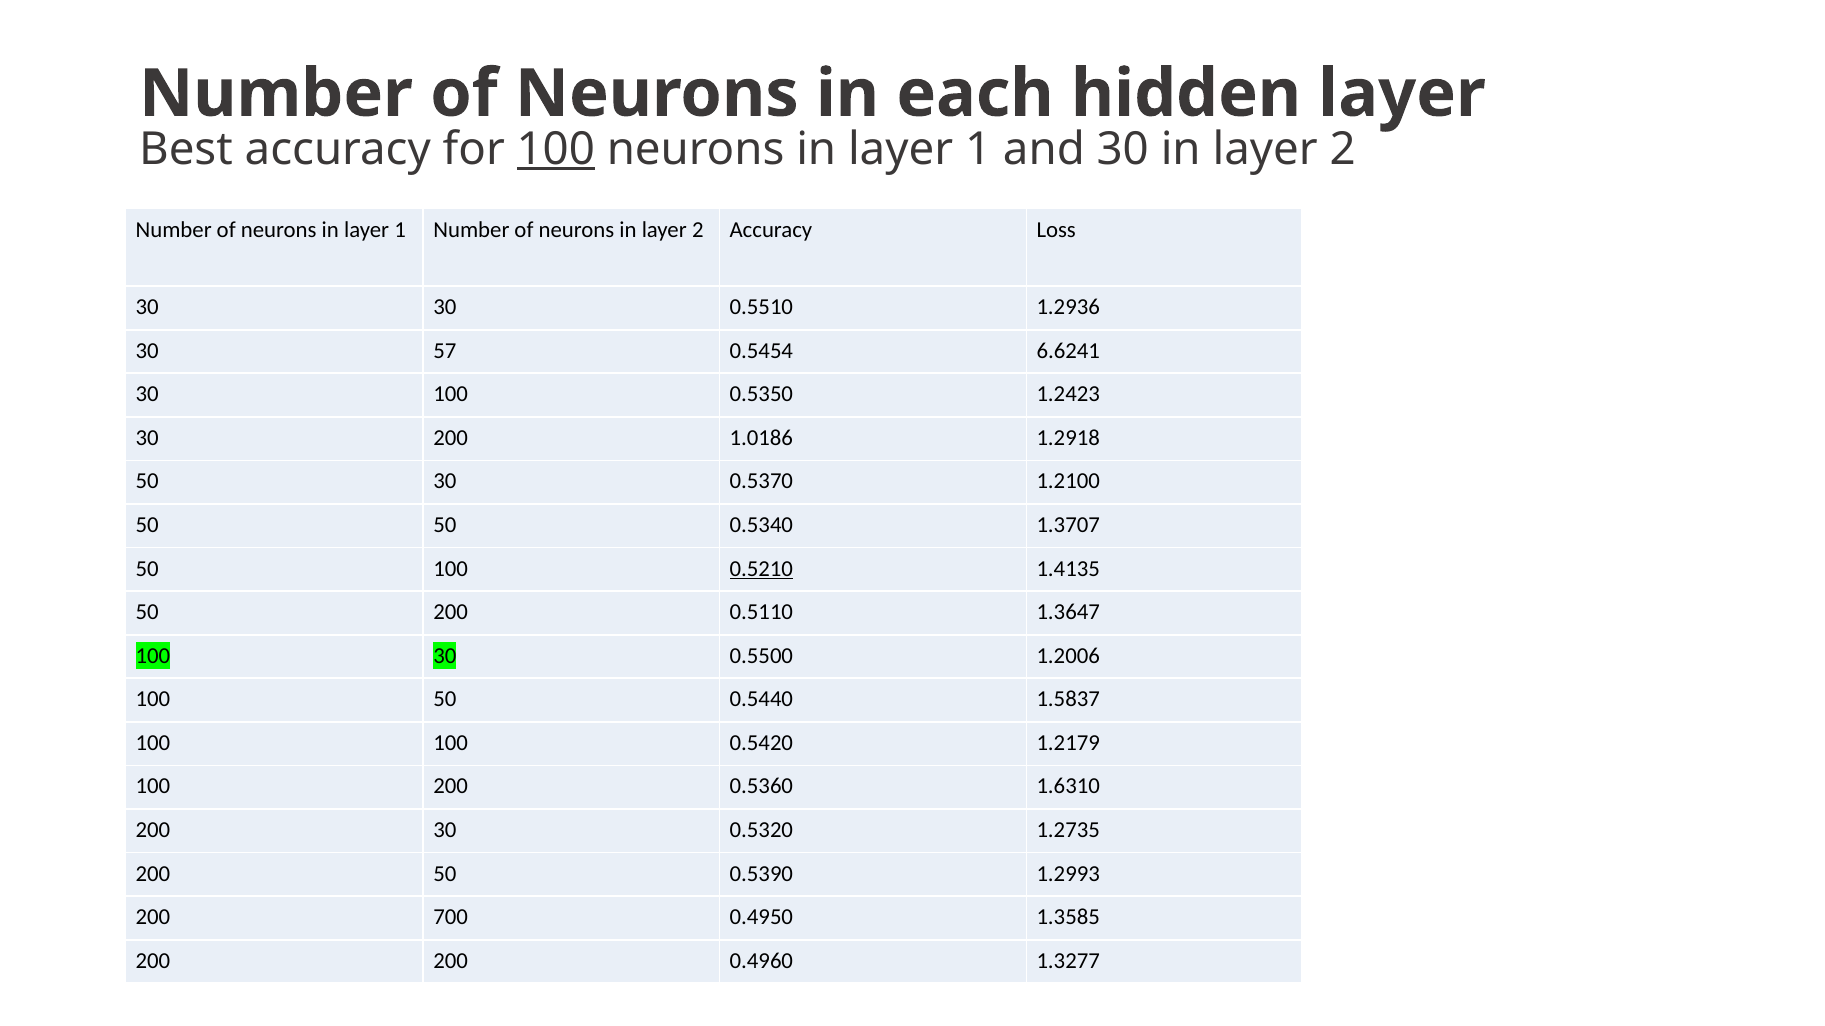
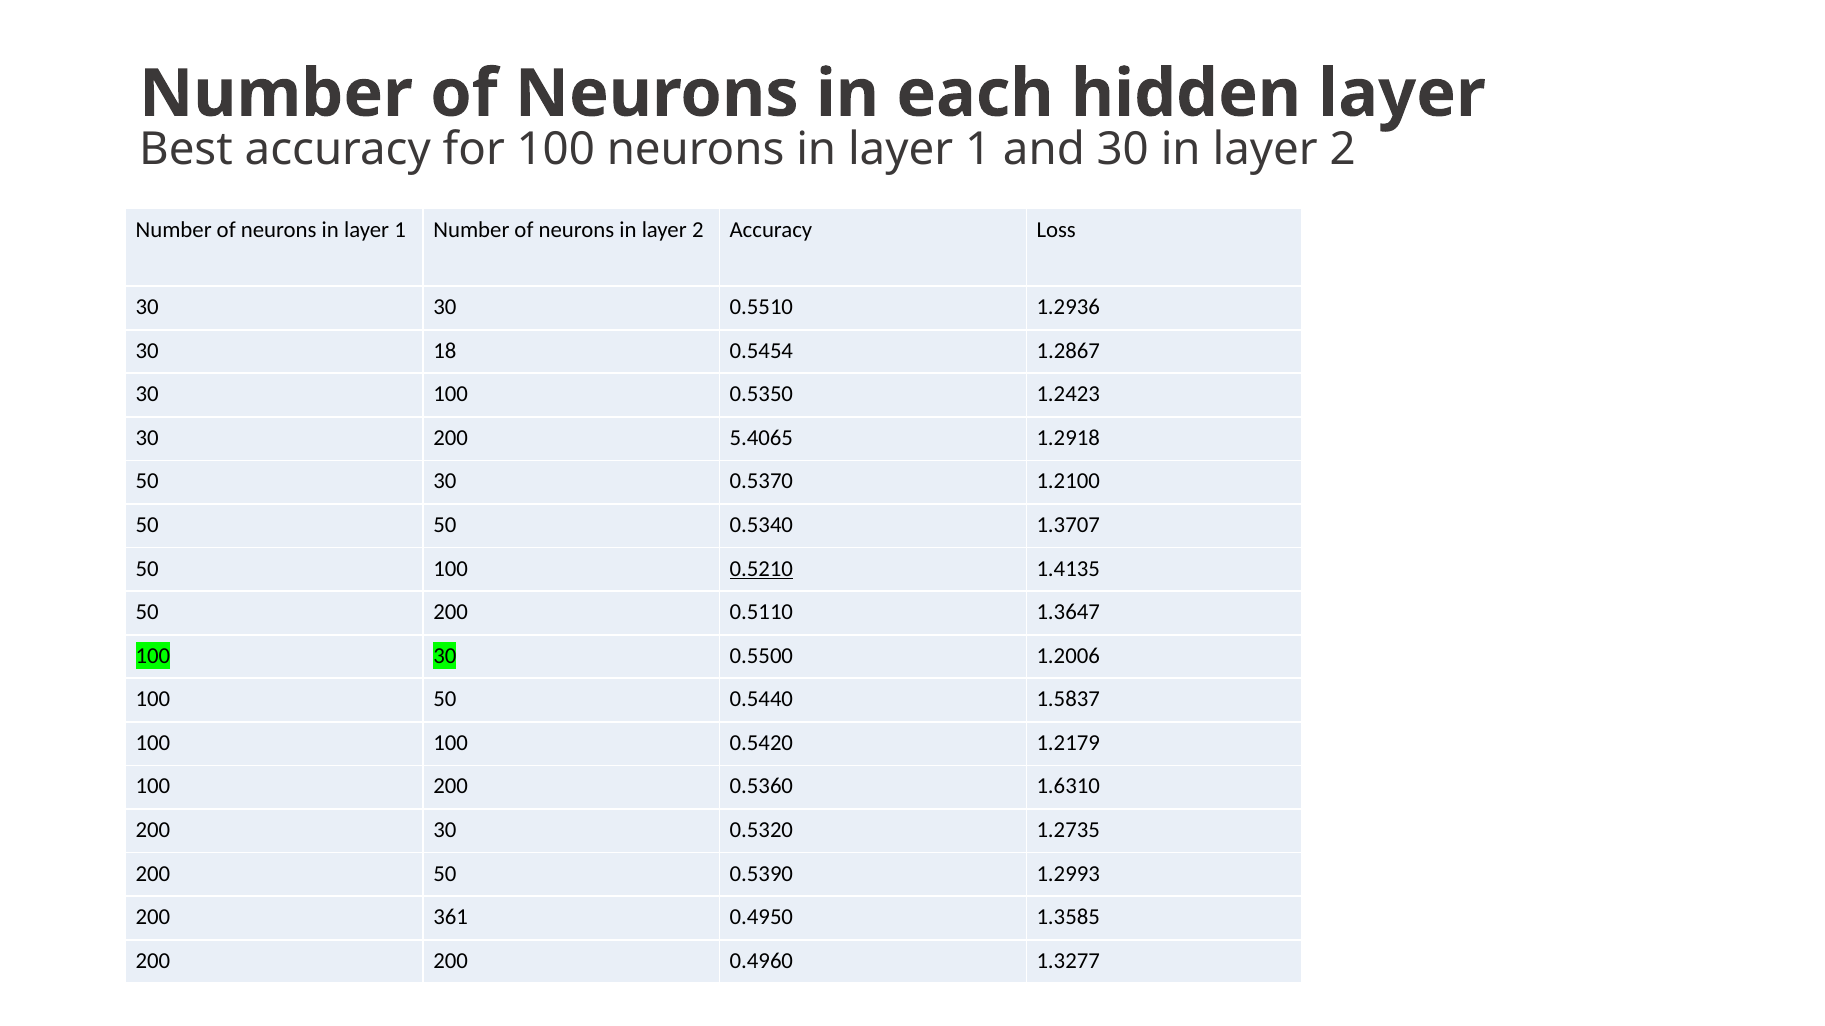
100 underline: present -> none (556, 149)
57: 57 -> 18 (445, 351)
6.6241: 6.6241 -> 1.2867 (1068, 351)
1.0186: 1.0186 -> 5.4065 (761, 438)
700: 700 -> 361 (451, 918)
